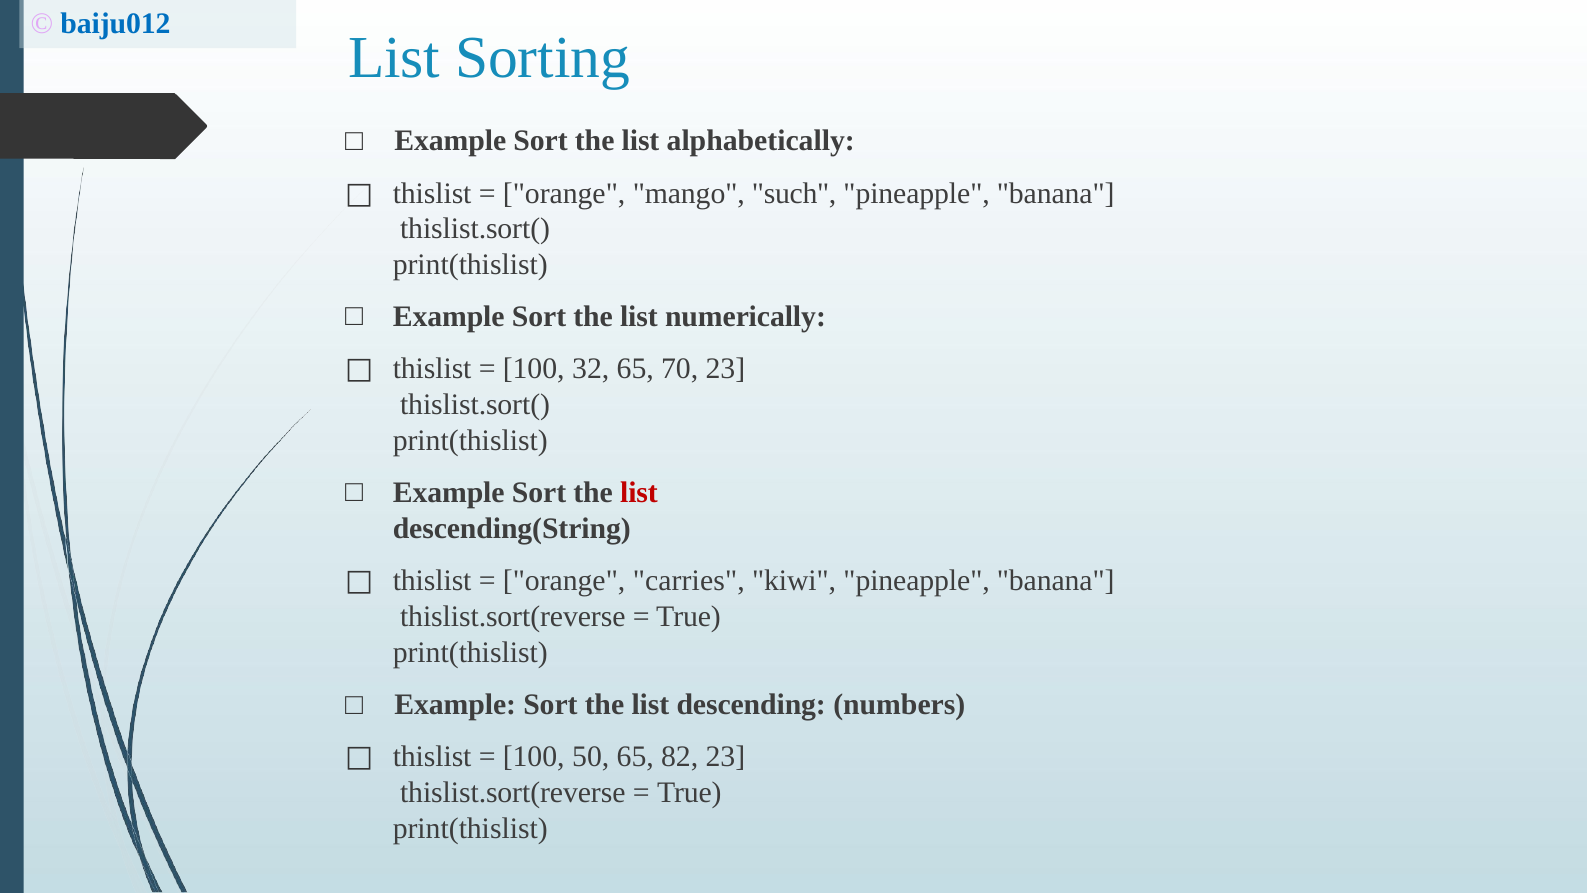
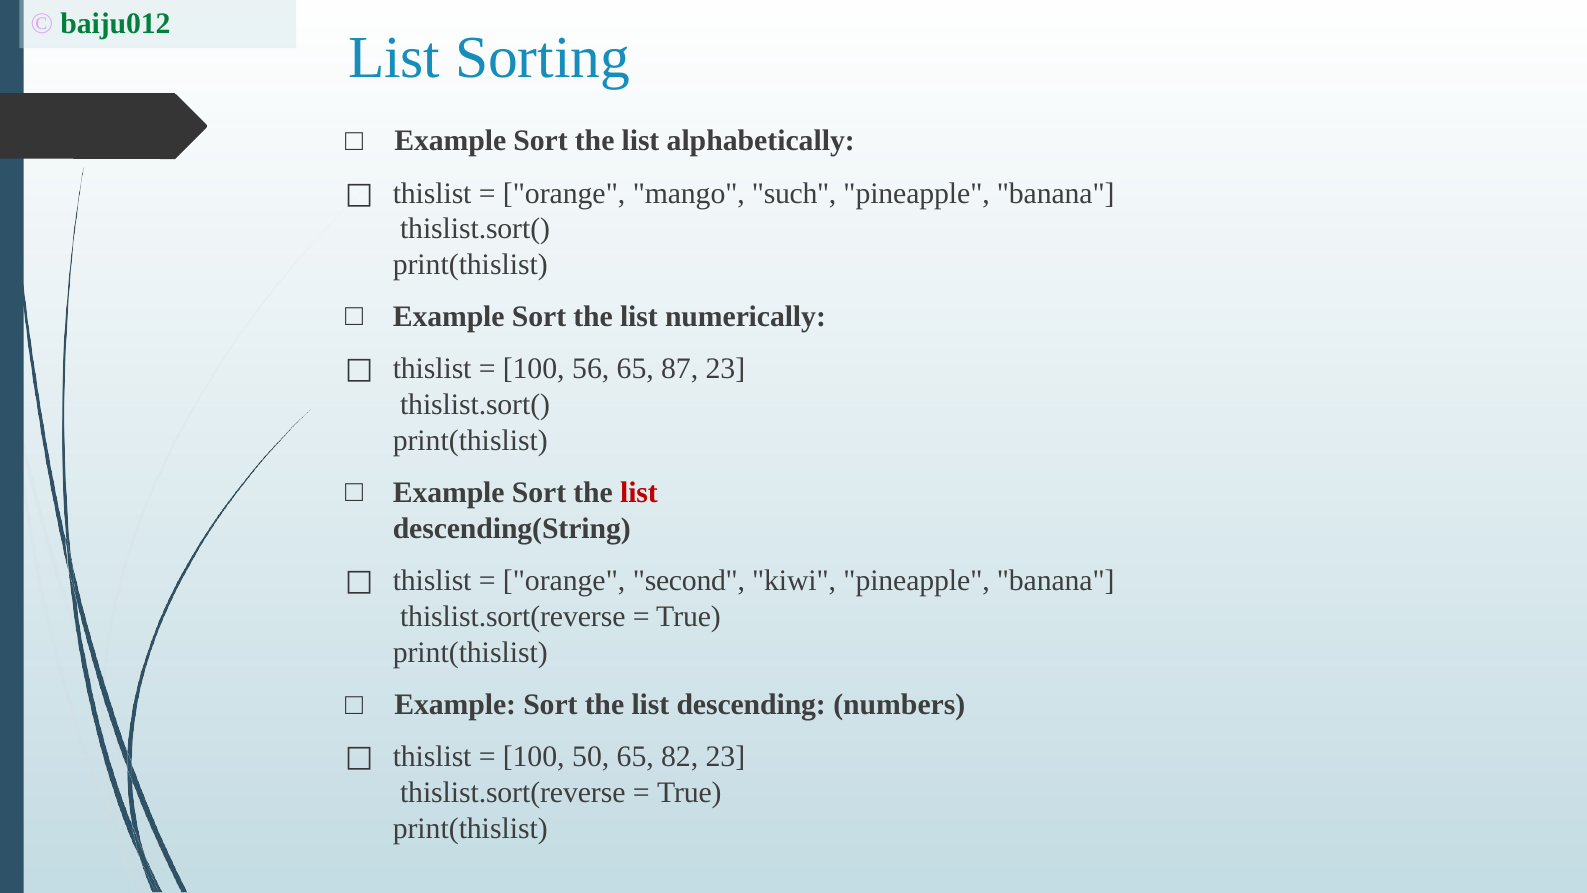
baiju012 colour: blue -> green (115, 24)
32: 32 -> 56 (591, 369)
70: 70 -> 87 (680, 369)
carries: carries -> second (689, 581)
